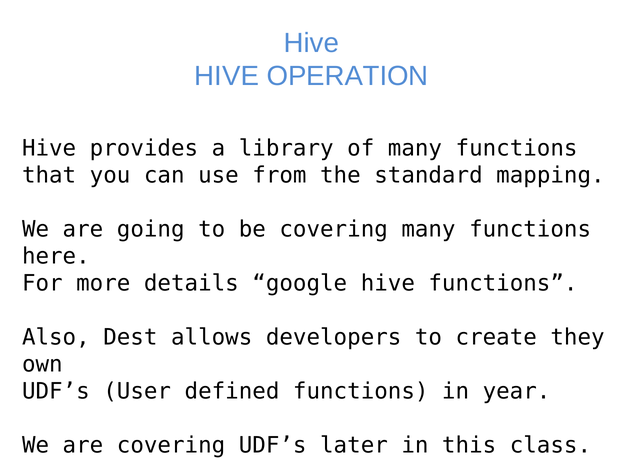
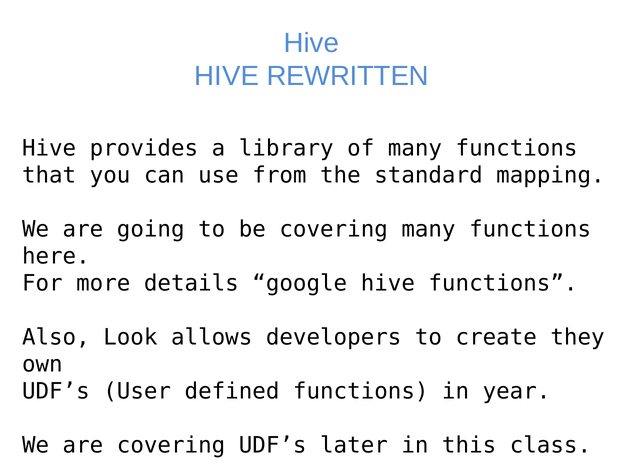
OPERATION: OPERATION -> REWRITTEN (348, 76)
Dest: Dest -> Look (130, 337)
